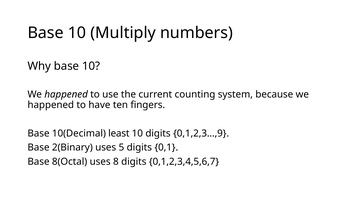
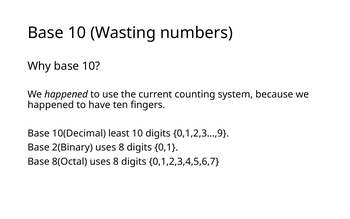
Multiply: Multiply -> Wasting (123, 33)
2(Binary uses 5: 5 -> 8 (121, 147)
